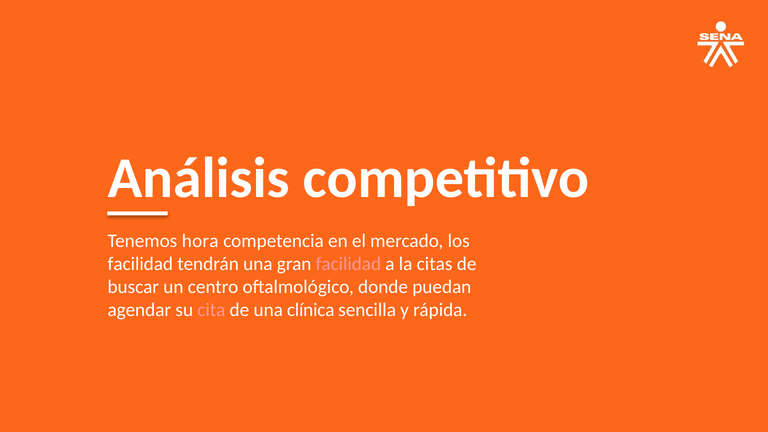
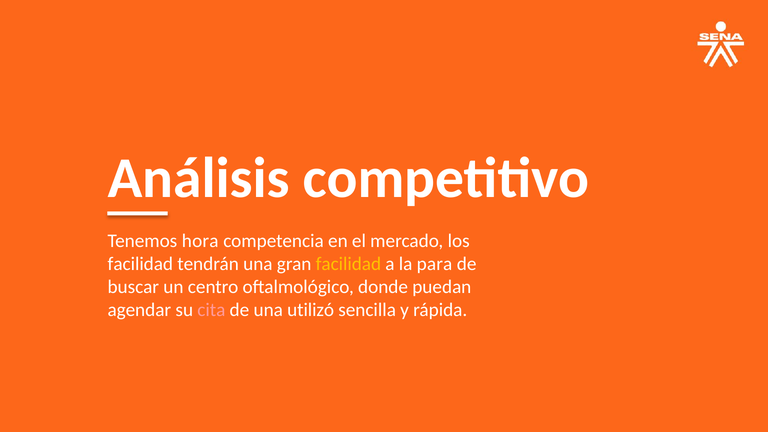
facilidad colour: pink -> yellow (348, 264)
citas: citas -> para (435, 264)
clínica: clínica -> utilizó (311, 310)
